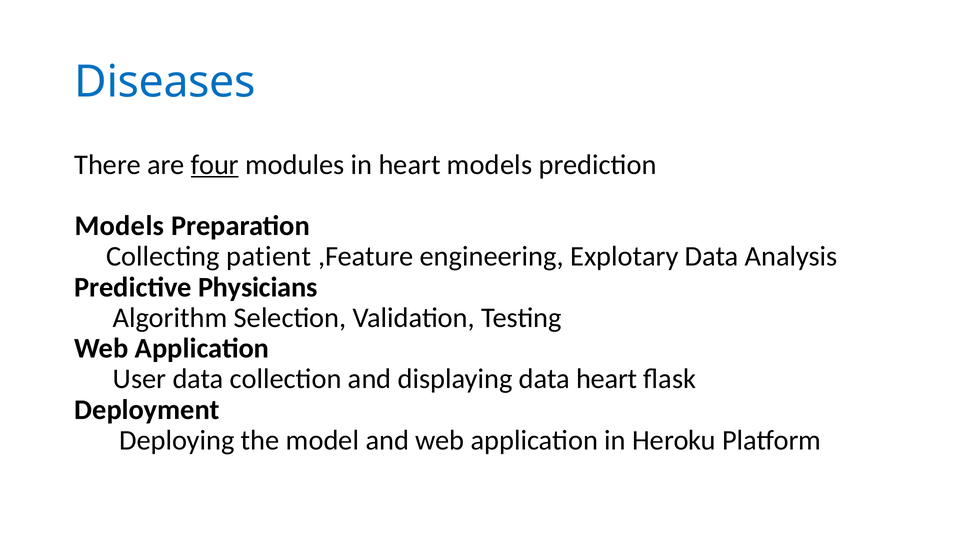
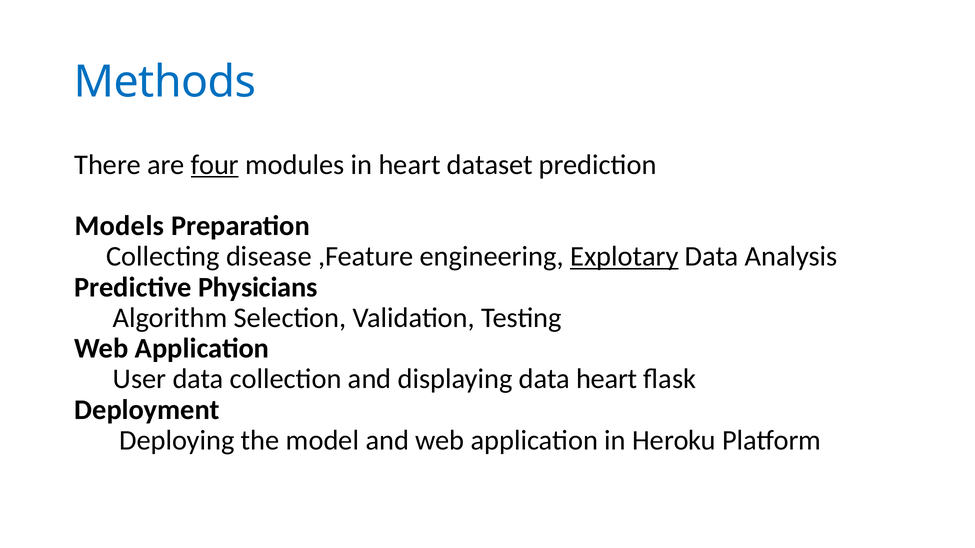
Diseases: Diseases -> Methods (165, 82)
heart models: models -> dataset (490, 165)
patient: patient -> disease (269, 257)
Explotary underline: none -> present (624, 257)
